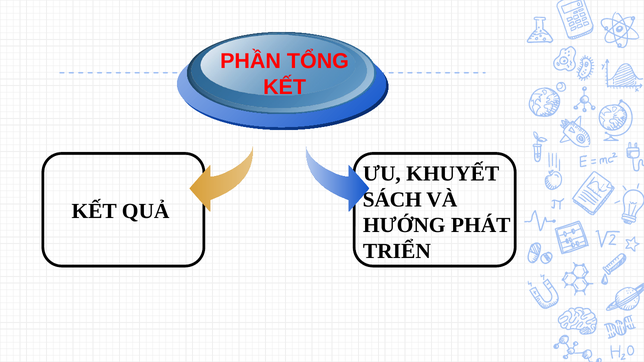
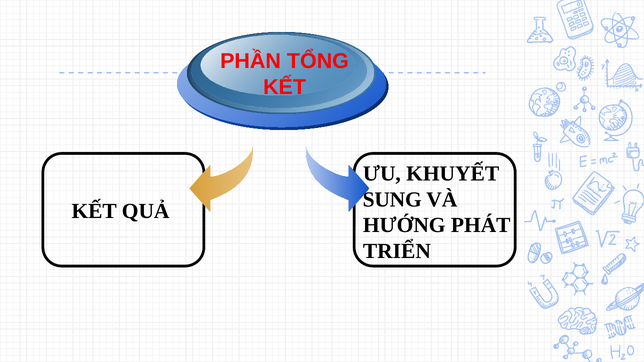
SÁCH: SÁCH -> SUNG (392, 200)
